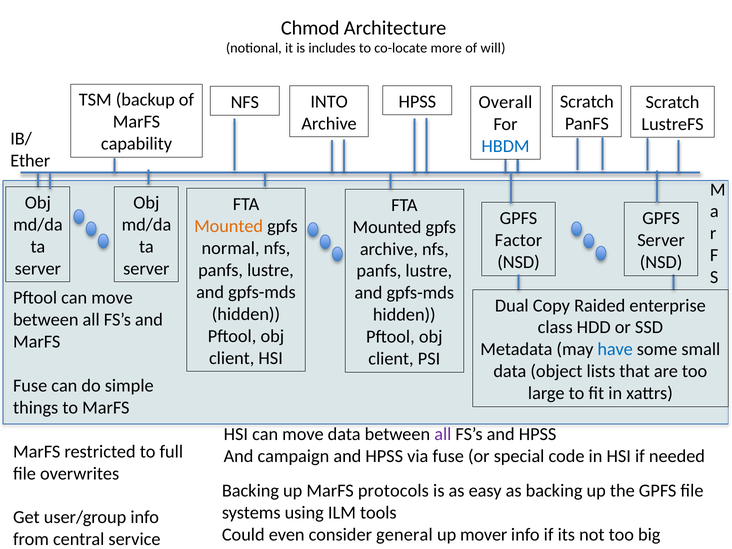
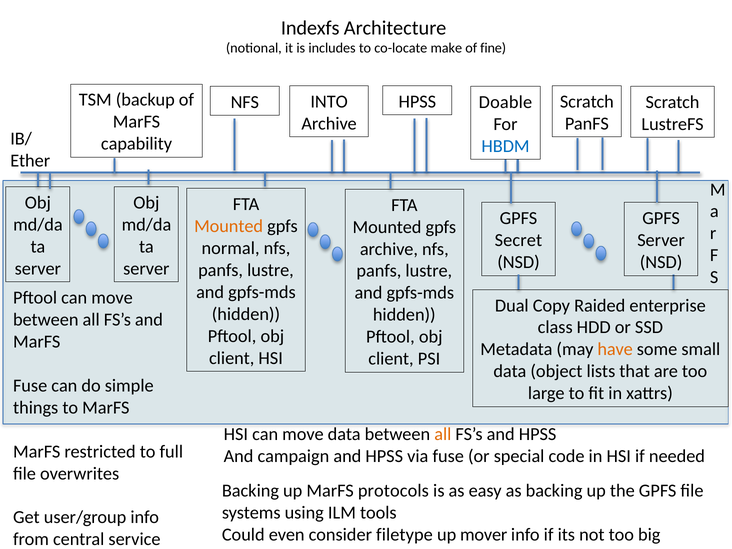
Chmod: Chmod -> Indexfs (310, 28)
more: more -> make (446, 48)
will: will -> fine (493, 48)
Overall: Overall -> Doable (505, 102)
Factor: Factor -> Secret (518, 240)
have colour: blue -> orange (615, 349)
all colour: purple -> orange (443, 434)
general: general -> filetype (404, 535)
